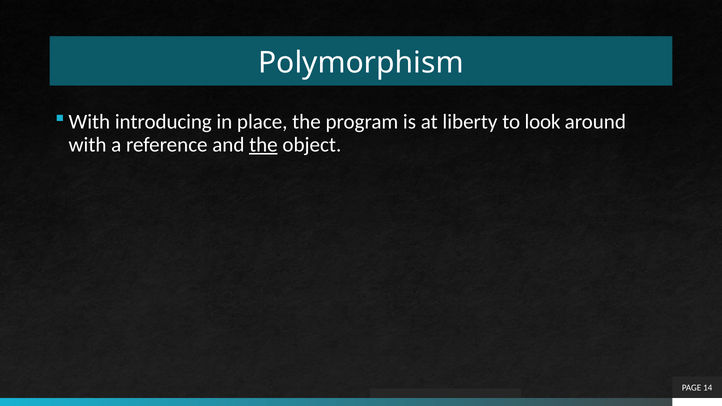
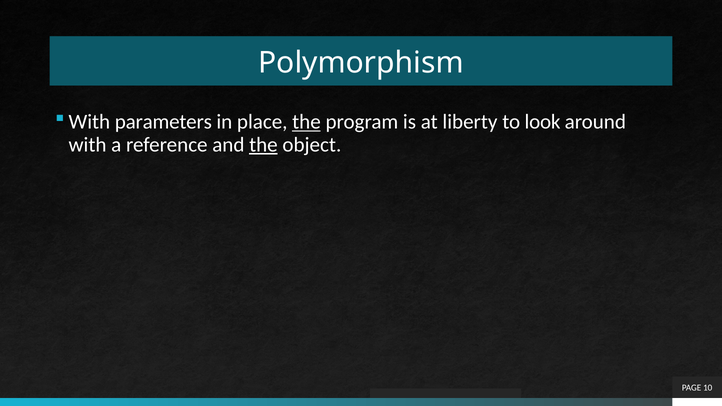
introducing: introducing -> parameters (163, 122)
the underline: none -> present (306, 122)
14: 14 -> 10 (708, 388)
